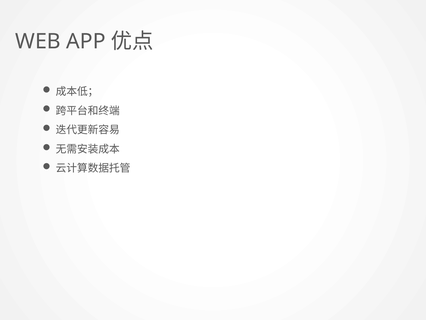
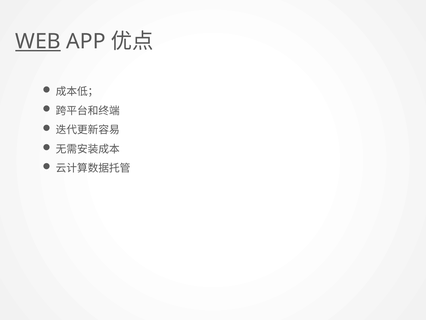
WEB underline: none -> present (38, 41)
